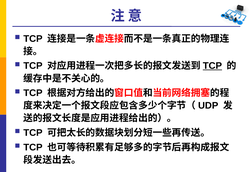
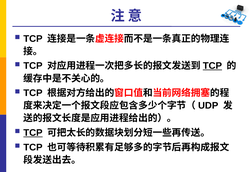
TCP underline: none -> present (33, 133)
